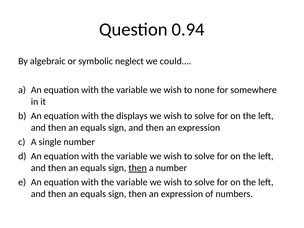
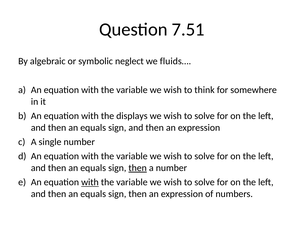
0.94: 0.94 -> 7.51 (188, 29)
could…: could… -> fluids… (175, 61)
none: none -> think (205, 90)
with underline: none -> present (90, 182)
